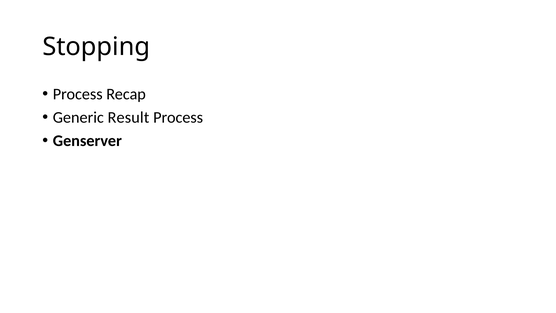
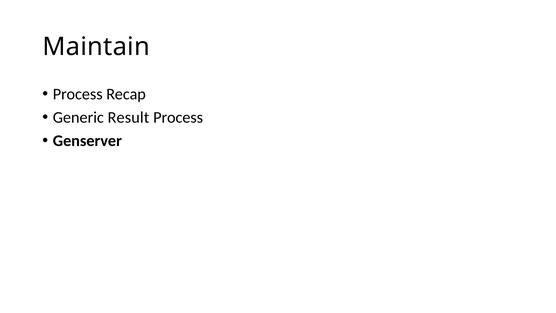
Stopping: Stopping -> Maintain (96, 47)
